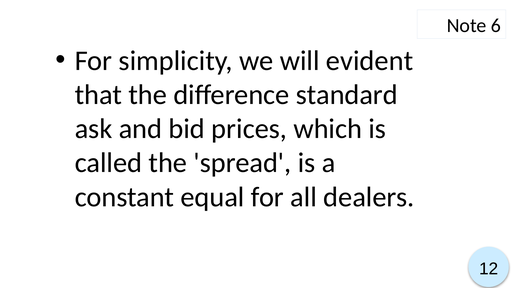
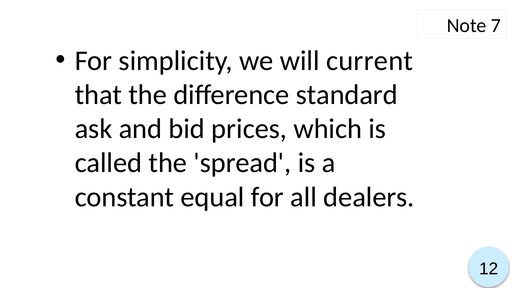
6: 6 -> 7 (496, 26)
evident: evident -> current (370, 61)
